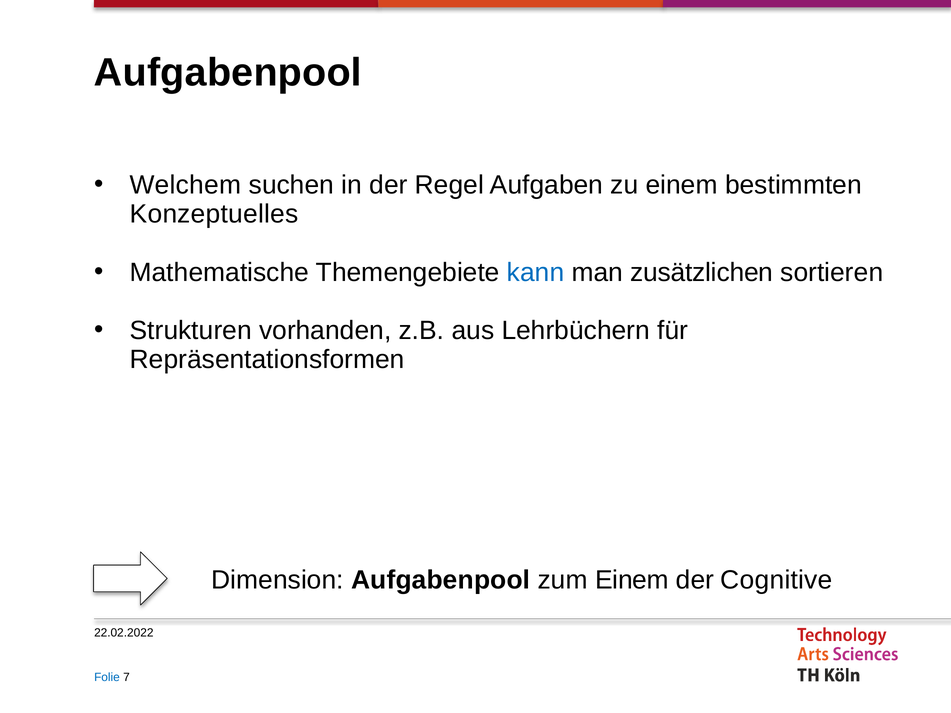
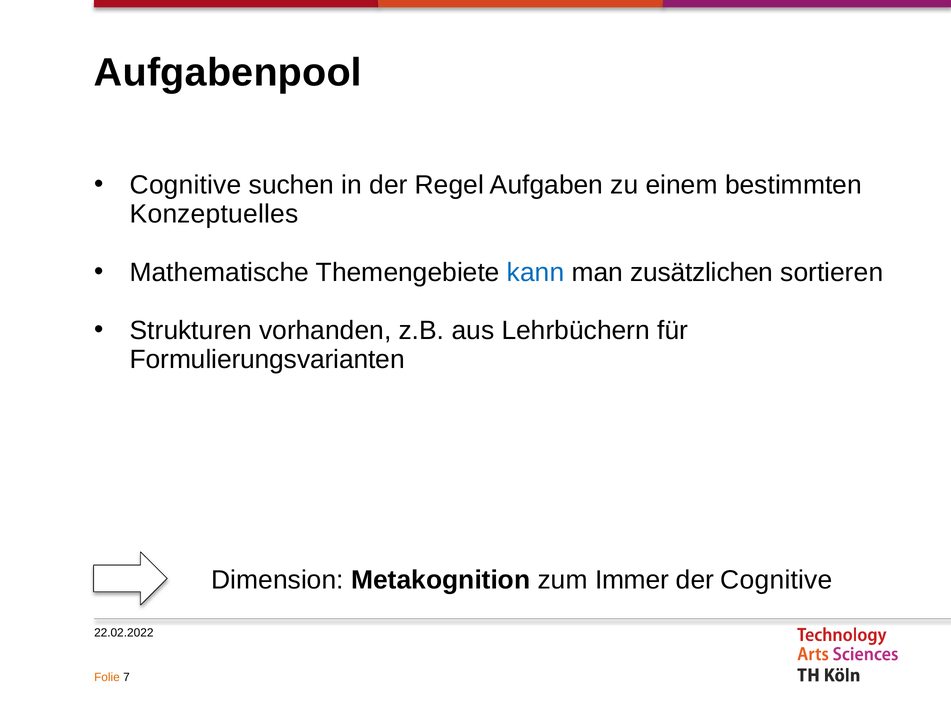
Welchem: Welchem -> Cognitive (186, 185)
Repräsentationsformen: Repräsentationsformen -> Formulierungsvarianten (267, 360)
Dimension Aufgabenpool: Aufgabenpool -> Metakognition (441, 580)
zum Einem: Einem -> Immer (632, 580)
Folie colour: blue -> orange (107, 677)
